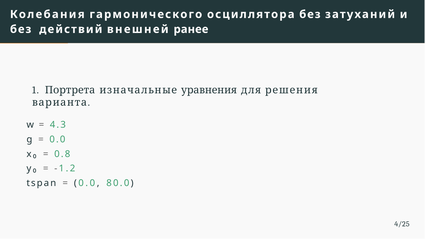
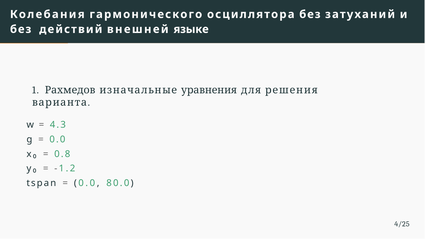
ранее: ранее -> языке (191, 29)
Портрета: Портрета -> Рахмедов (70, 90)
